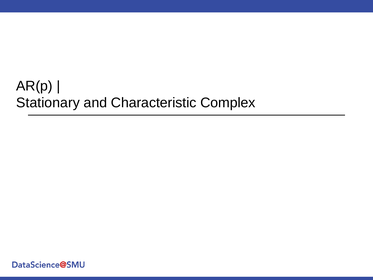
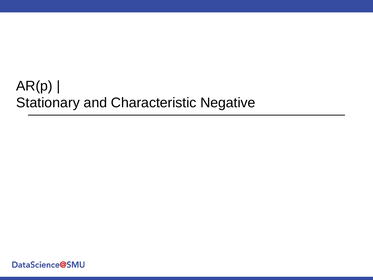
Complex: Complex -> Negative (228, 103)
